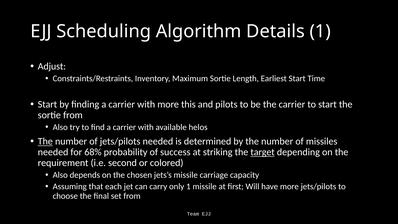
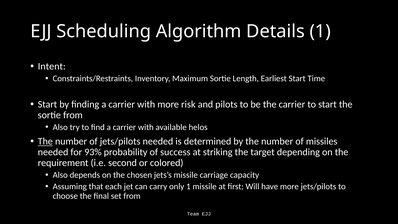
Adjust: Adjust -> Intent (52, 66)
this: this -> risk (188, 104)
68%: 68% -> 93% (93, 152)
target underline: present -> none (263, 152)
